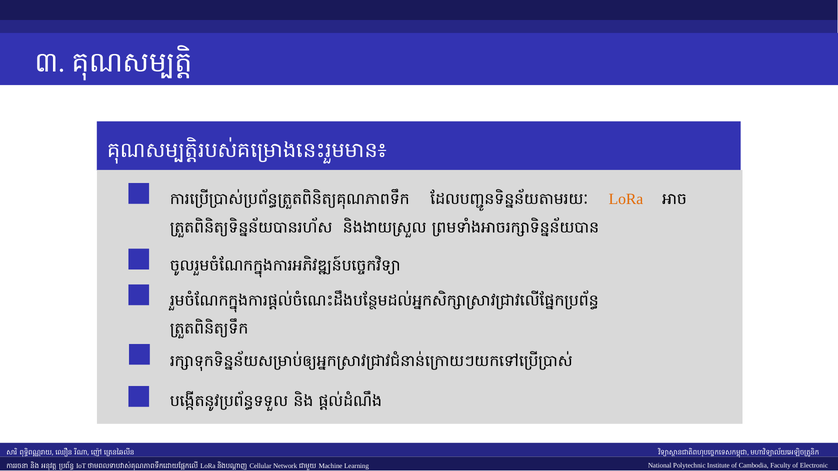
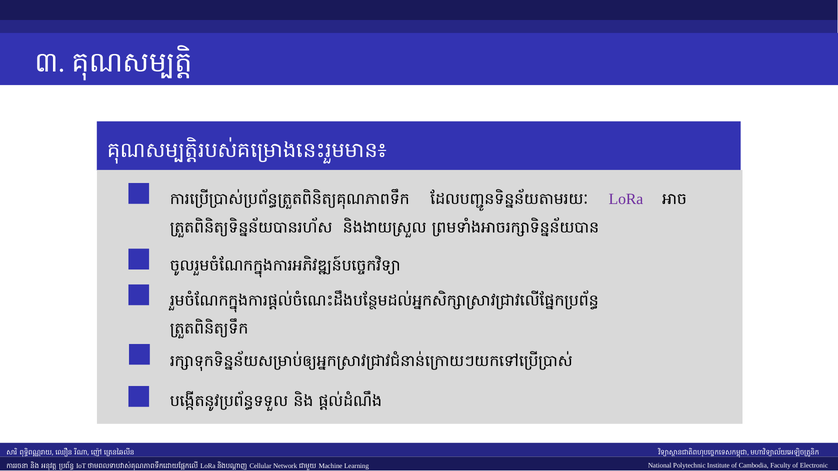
LoRa colour: orange -> purple (626, 199)
